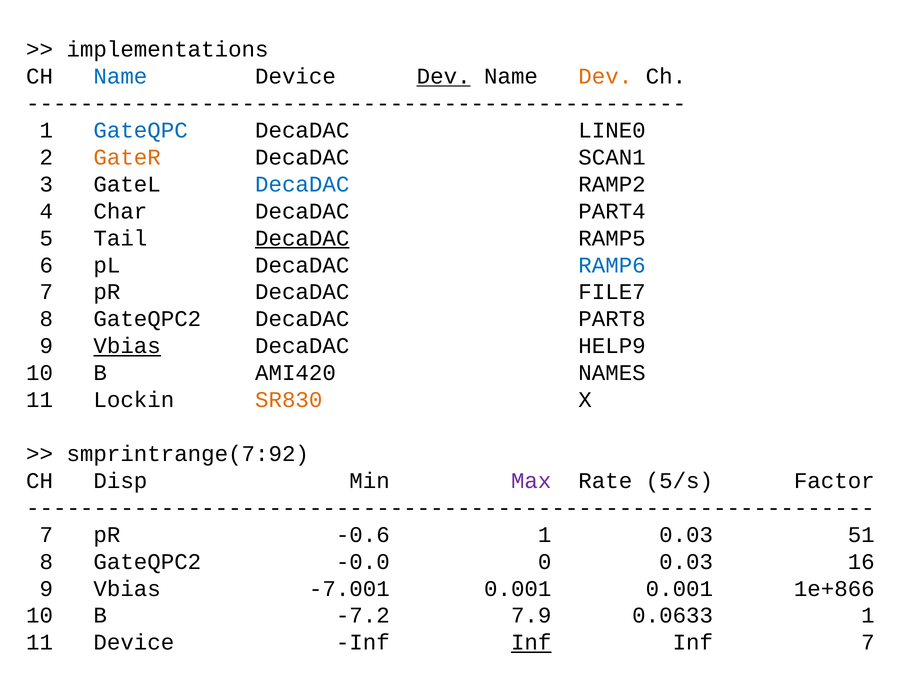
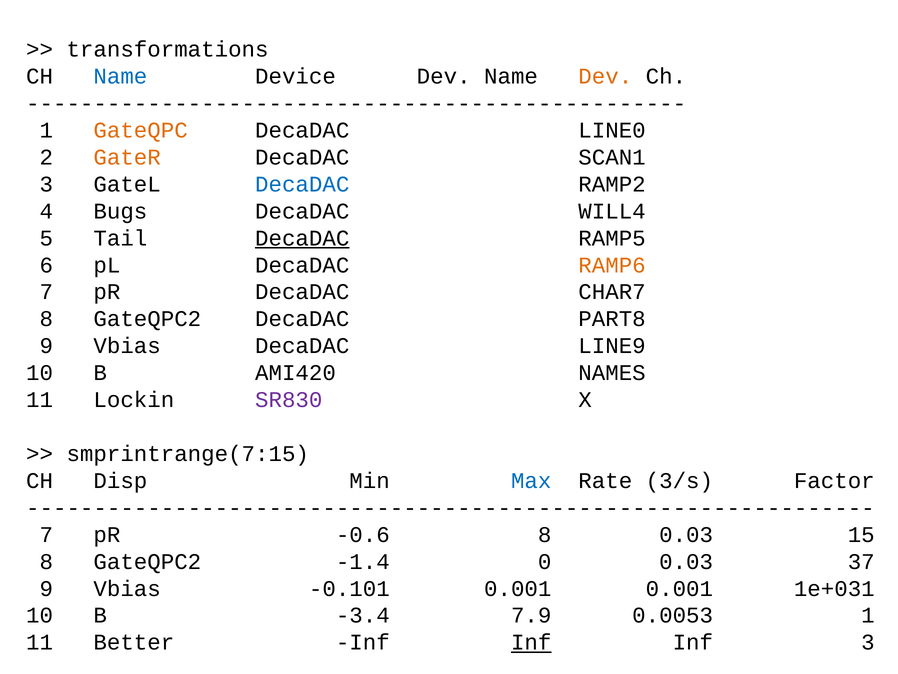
implementations: implementations -> transformations (168, 49)
Dev underline: present -> none (444, 76)
GateQPC colour: blue -> orange (141, 130)
Char: Char -> Bugs (120, 211)
PART4: PART4 -> WILL4 (612, 211)
RAMP6 colour: blue -> orange (612, 265)
FILE7: FILE7 -> CHAR7 (612, 292)
Vbias underline: present -> none (127, 346)
HELP9: HELP9 -> LINE9 (612, 346)
SR830 colour: orange -> purple (289, 400)
smprintrange(7:92: smprintrange(7:92 -> smprintrange(7:15 (188, 453)
Max colour: purple -> blue (531, 480)
5/s: 5/s -> 3/s (679, 480)
-0.6 1: 1 -> 8 (545, 534)
51: 51 -> 15 (861, 534)
-0.0: -0.0 -> -1.4 (363, 561)
16: 16 -> 37 (861, 561)
-7.001: -7.001 -> -0.101 (349, 588)
1e+866: 1e+866 -> 1e+031 (834, 588)
-7.2: -7.2 -> -3.4 (363, 615)
0.0633: 0.0633 -> 0.0053 (673, 615)
11 Device: Device -> Better (134, 642)
Inf 7: 7 -> 3 (868, 642)
